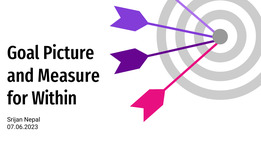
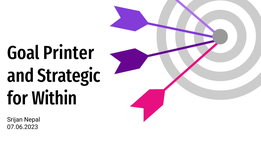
Picture: Picture -> Printer (69, 53)
Measure: Measure -> Strategic (69, 75)
